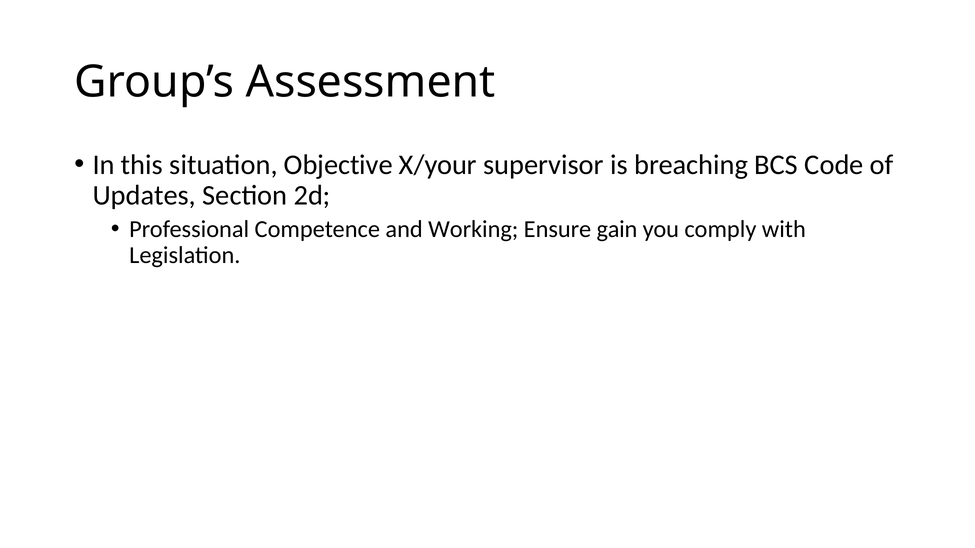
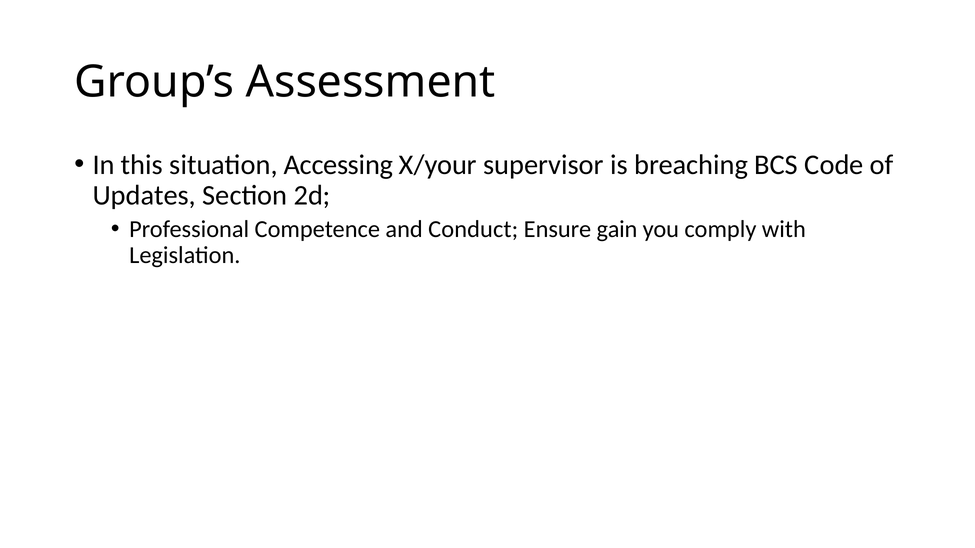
Objective: Objective -> Accessing (338, 165)
Working: Working -> Conduct (473, 229)
